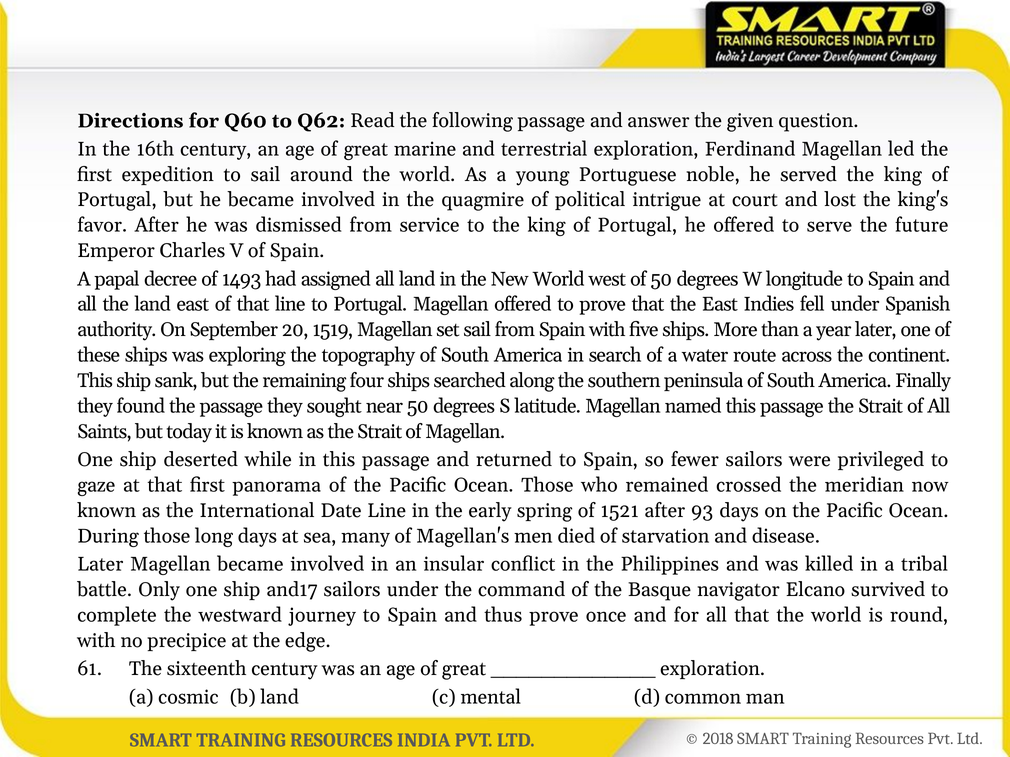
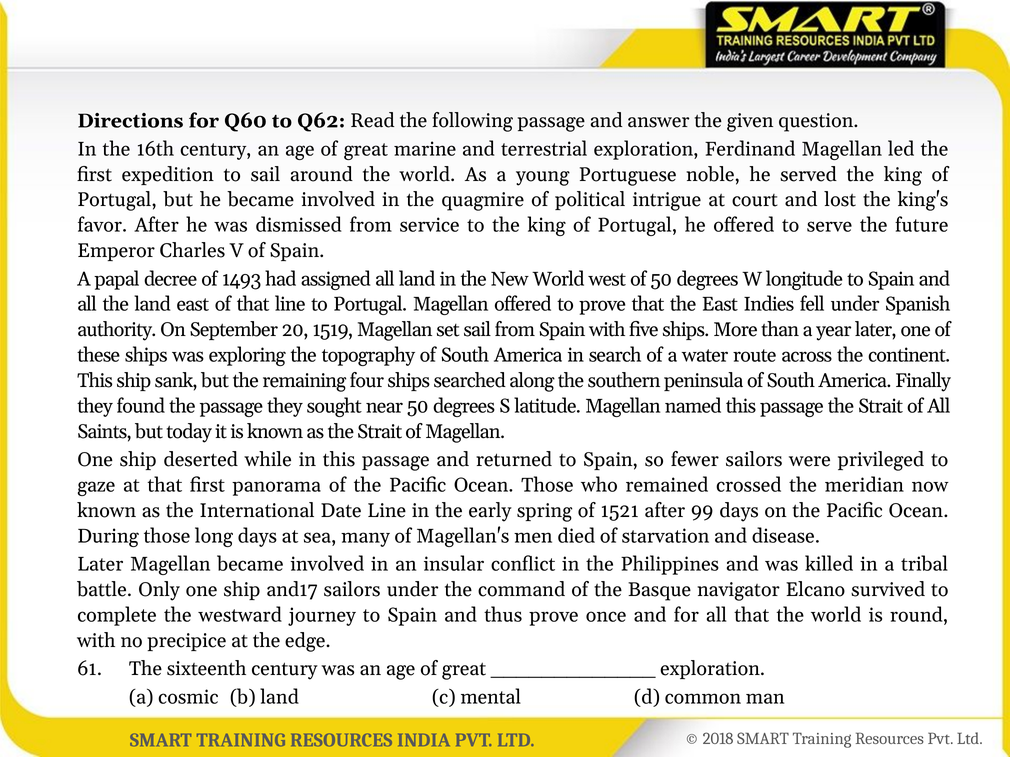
93: 93 -> 99 (702, 511)
